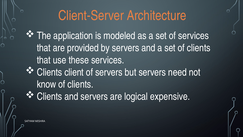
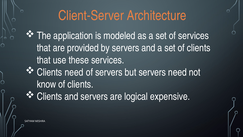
Clients client: client -> need (74, 72)
